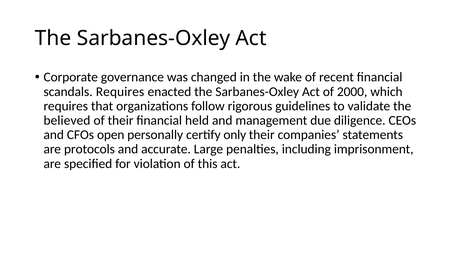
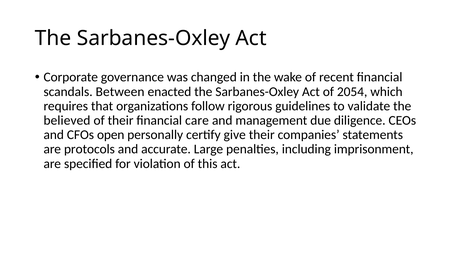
scandals Requires: Requires -> Between (120, 92)
2000: 2000 -> 2054 (352, 92)
held: held -> care (197, 121)
only: only -> give (235, 135)
